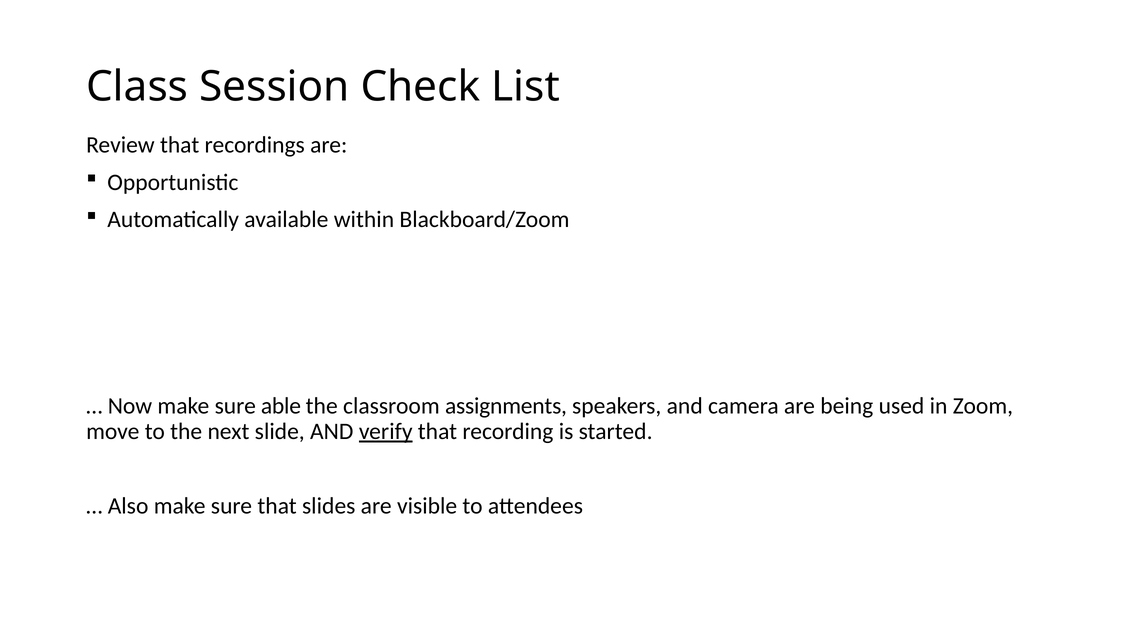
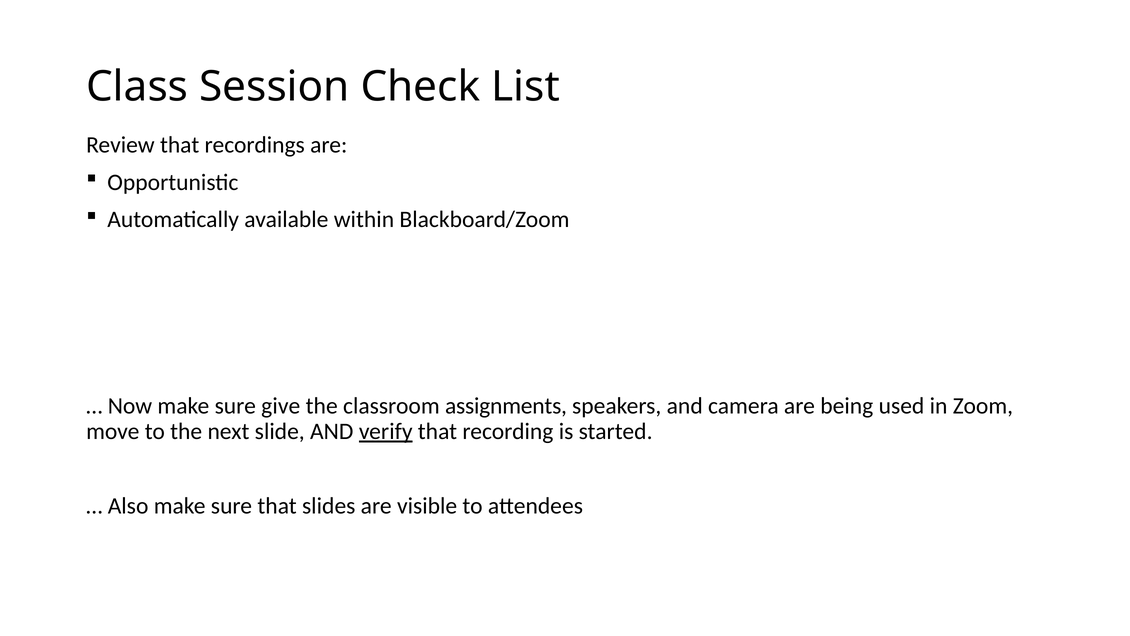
able: able -> give (281, 406)
